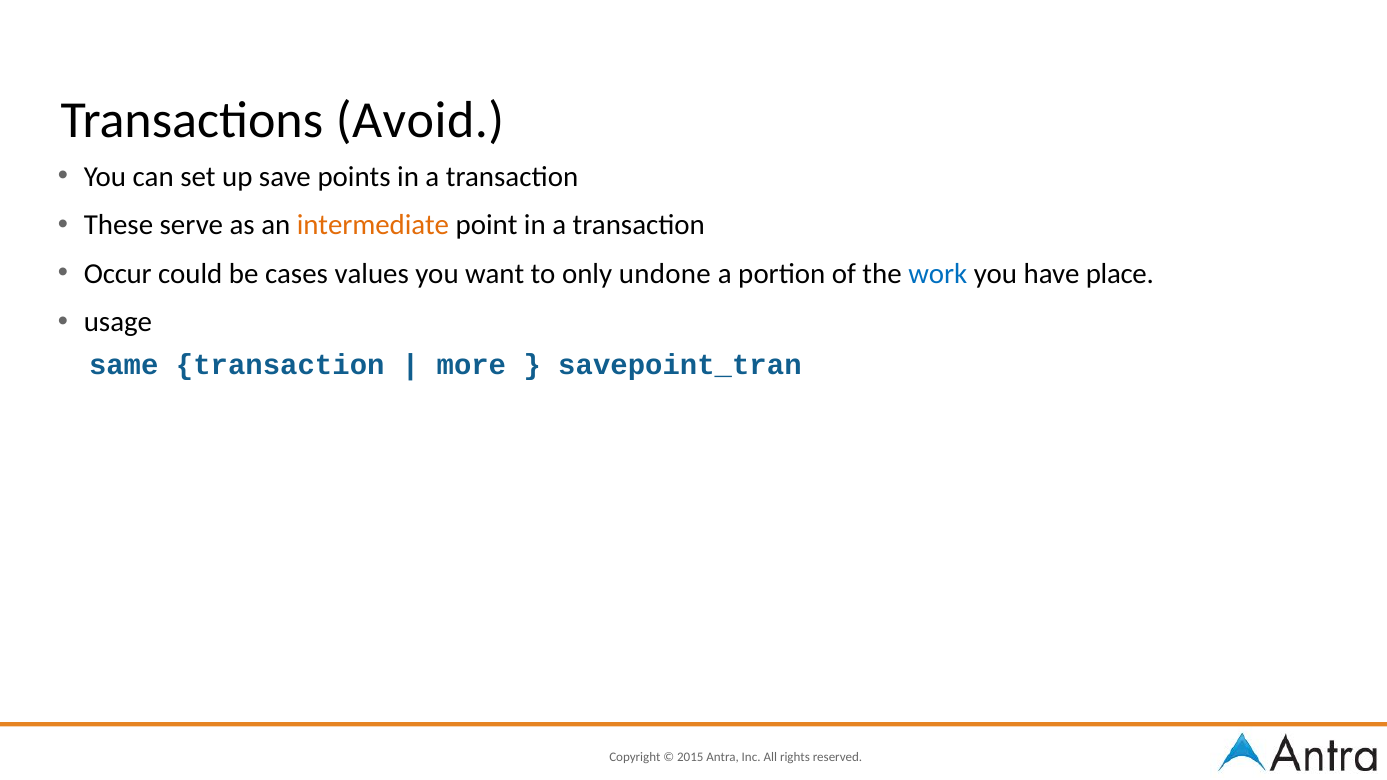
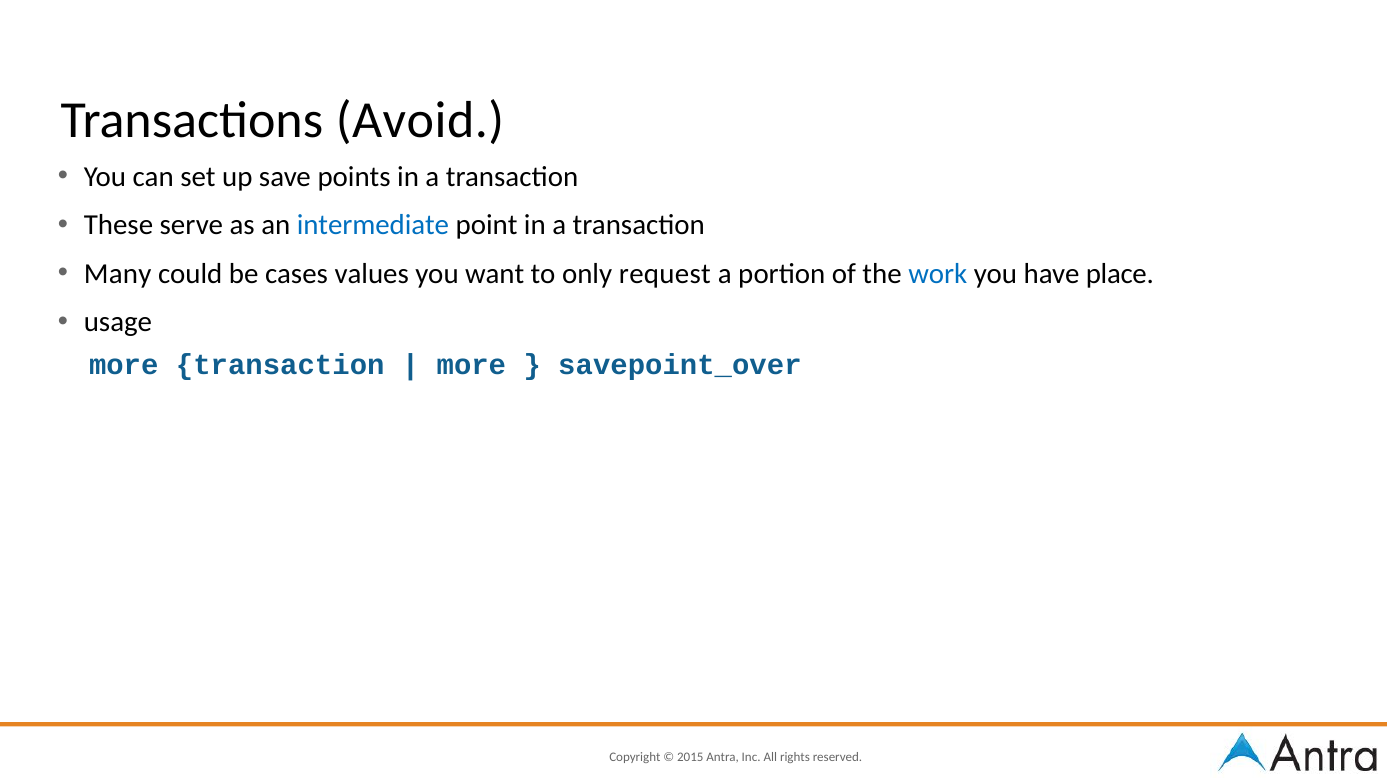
intermediate colour: orange -> blue (373, 225)
Occur: Occur -> Many (118, 274)
undone: undone -> request (665, 274)
same: same -> more (124, 365)
savepoint_tran: savepoint_tran -> savepoint_over (680, 365)
